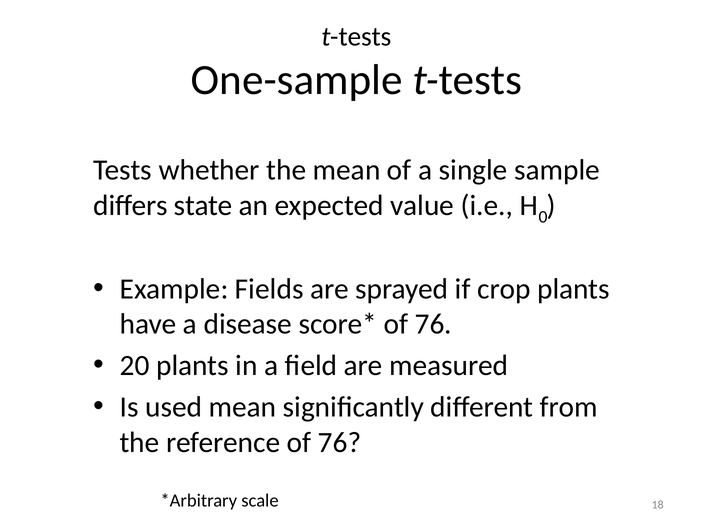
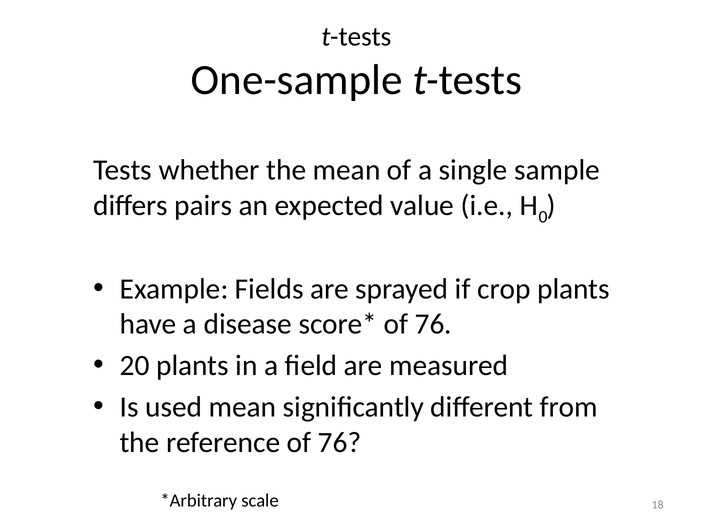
state: state -> pairs (203, 206)
